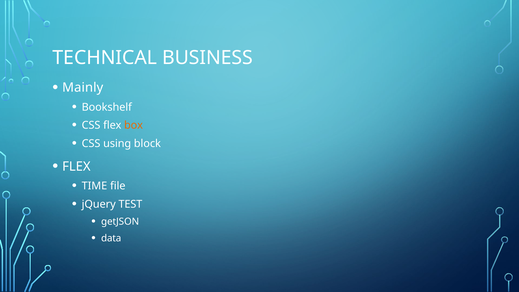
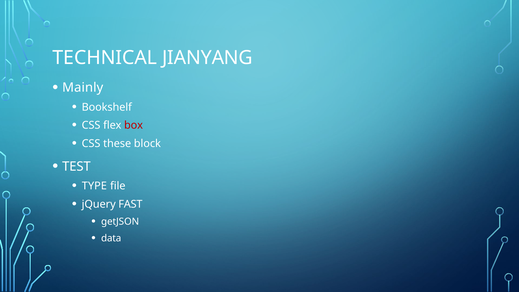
BUSINESS: BUSINESS -> JIANYANG (207, 58)
box colour: orange -> red (134, 125)
using: using -> these (117, 144)
FLEX: FLEX -> TEST (76, 167)
TIME: TIME -> TYPE (94, 186)
TEST: TEST -> FAST (130, 204)
